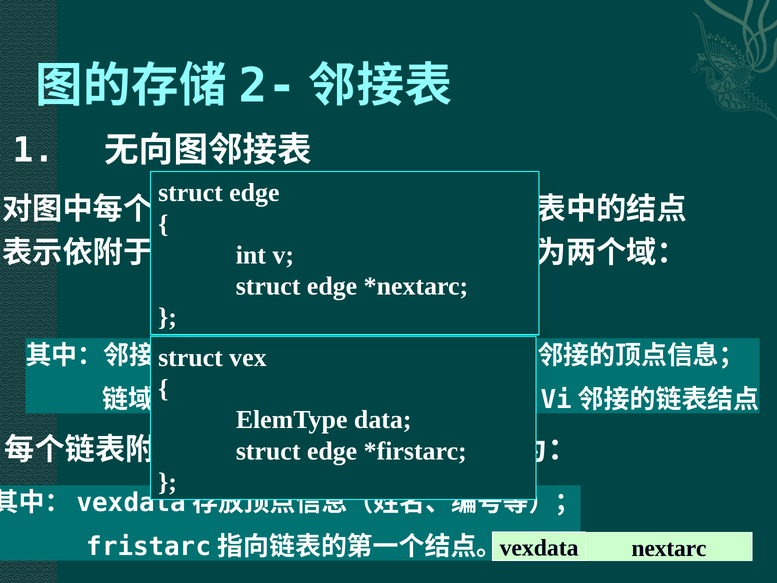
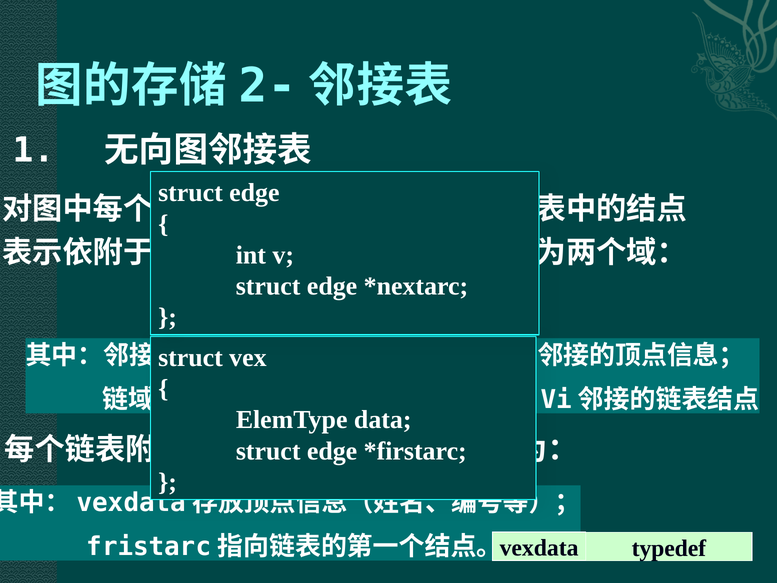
vexdata nextarc: nextarc -> typedef (669, 548)
